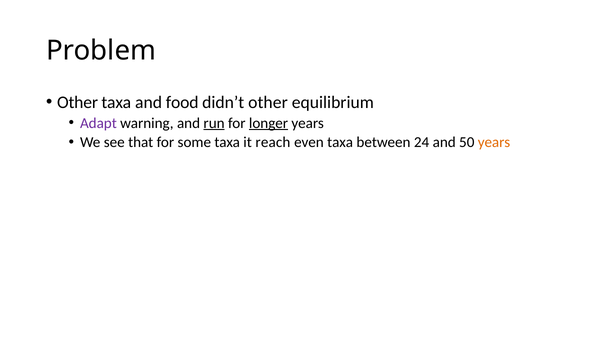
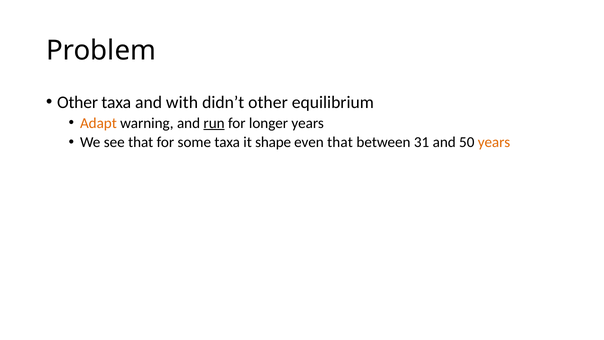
food: food -> with (182, 102)
Adapt colour: purple -> orange (98, 123)
longer underline: present -> none (269, 123)
reach: reach -> shape (273, 142)
even taxa: taxa -> that (340, 142)
24: 24 -> 31 (422, 142)
